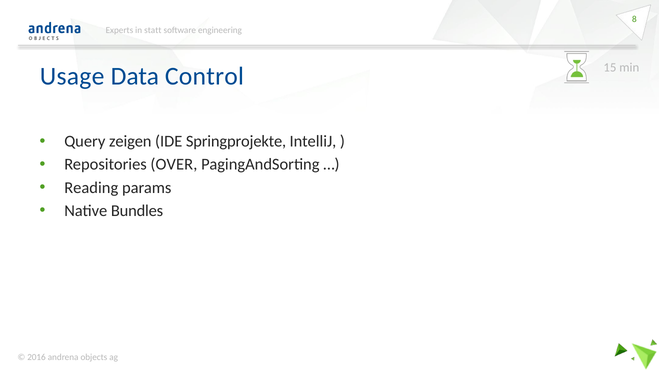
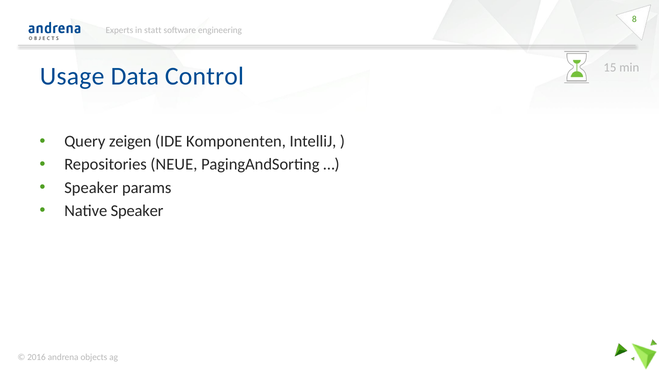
Springprojekte: Springprojekte -> Komponenten (236, 141)
OVER: OVER -> NEUE (174, 164)
Reading: Reading -> Speaker (91, 187)
Native Bundles: Bundles -> Speaker (137, 211)
